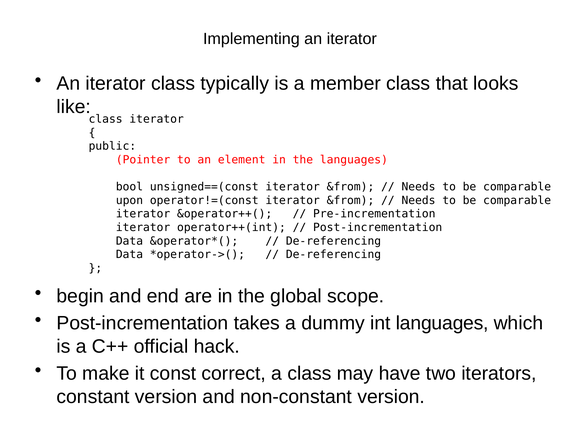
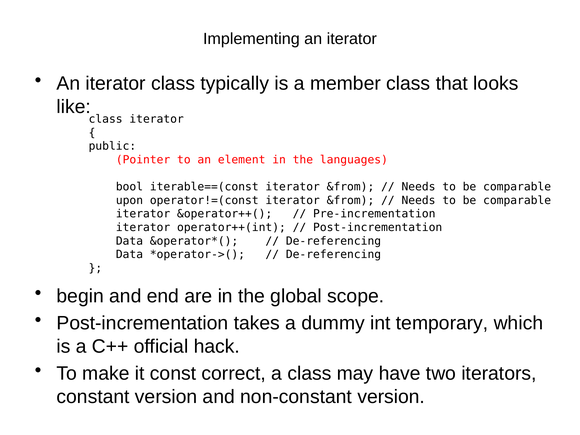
unsigned==(const: unsigned==(const -> iterable==(const (204, 187)
int languages: languages -> temporary (442, 323)
